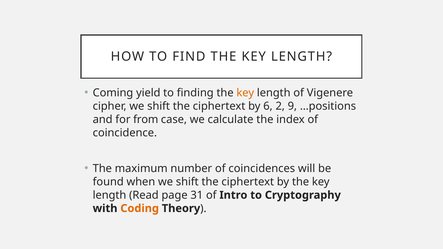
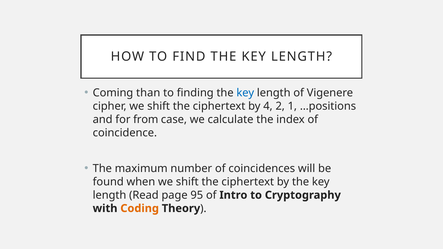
yield: yield -> than (148, 93)
key colour: orange -> blue (245, 93)
6: 6 -> 4 (268, 106)
9: 9 -> 1 (292, 106)
31: 31 -> 95 (197, 195)
